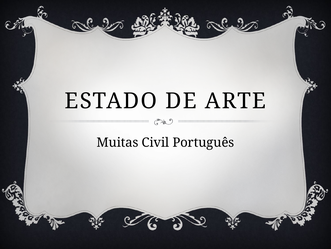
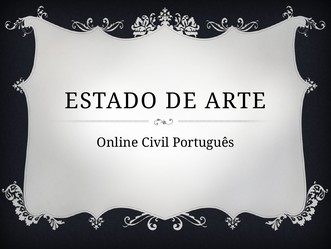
Muitas: Muitas -> Online (117, 142)
